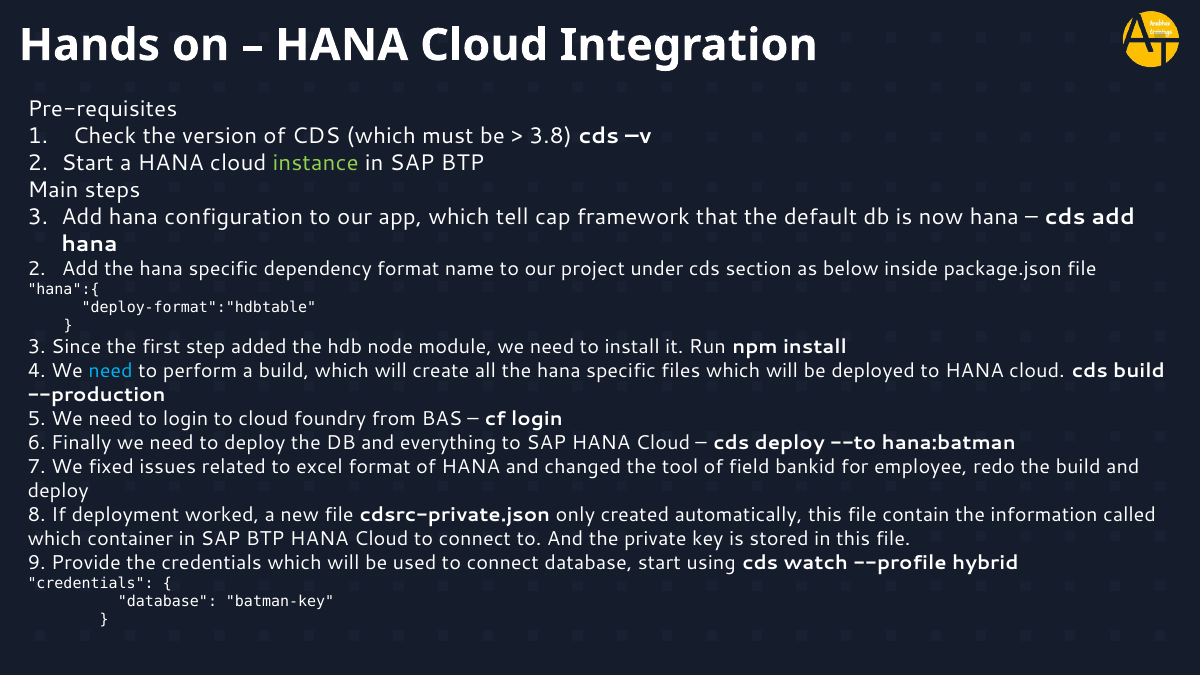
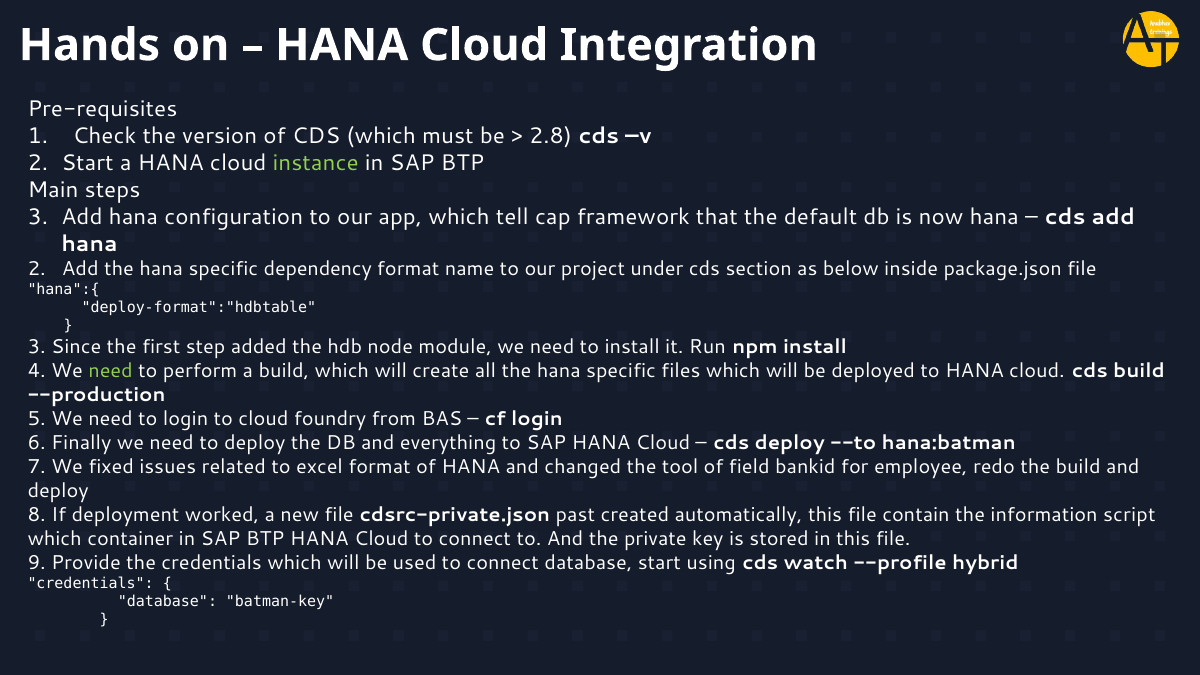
3.8: 3.8 -> 2.8 (551, 136)
need colour: light blue -> light green (111, 371)
only: only -> past (575, 515)
called: called -> script (1129, 515)
